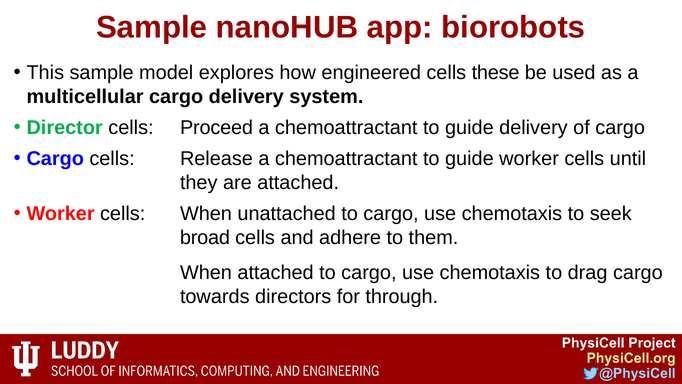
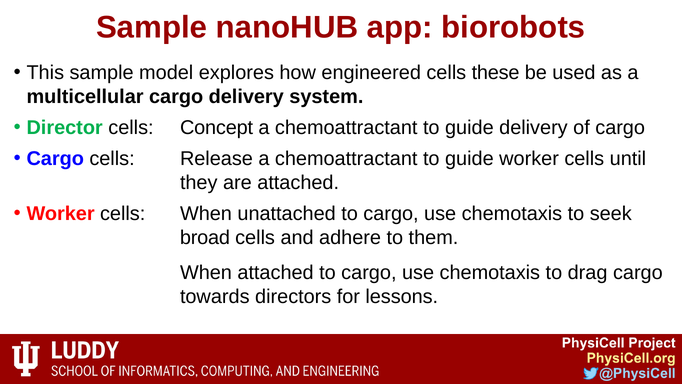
Proceed: Proceed -> Concept (217, 128)
through: through -> lessons (402, 296)
